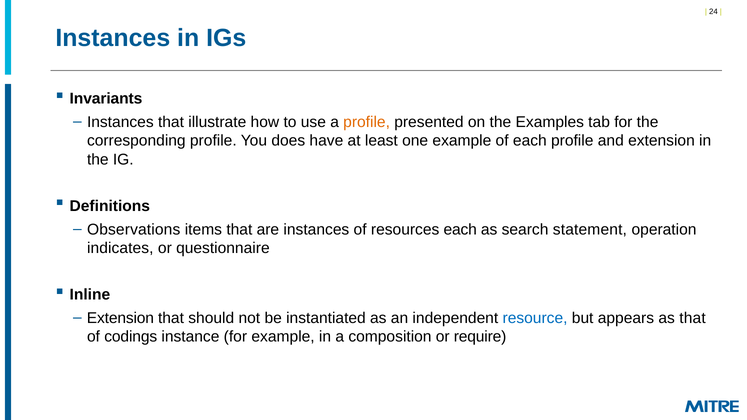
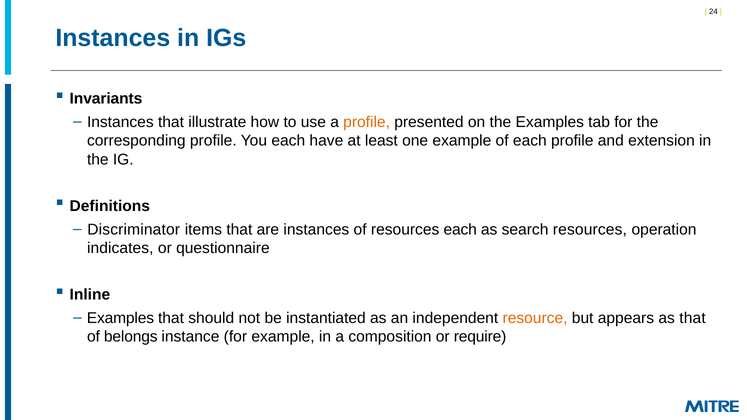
You does: does -> each (288, 141)
Observations: Observations -> Discriminator (134, 230)
search statement: statement -> resources (590, 230)
Extension: Extension -> Examples (120, 318)
resource colour: blue -> orange (535, 318)
codings: codings -> belongs (131, 337)
